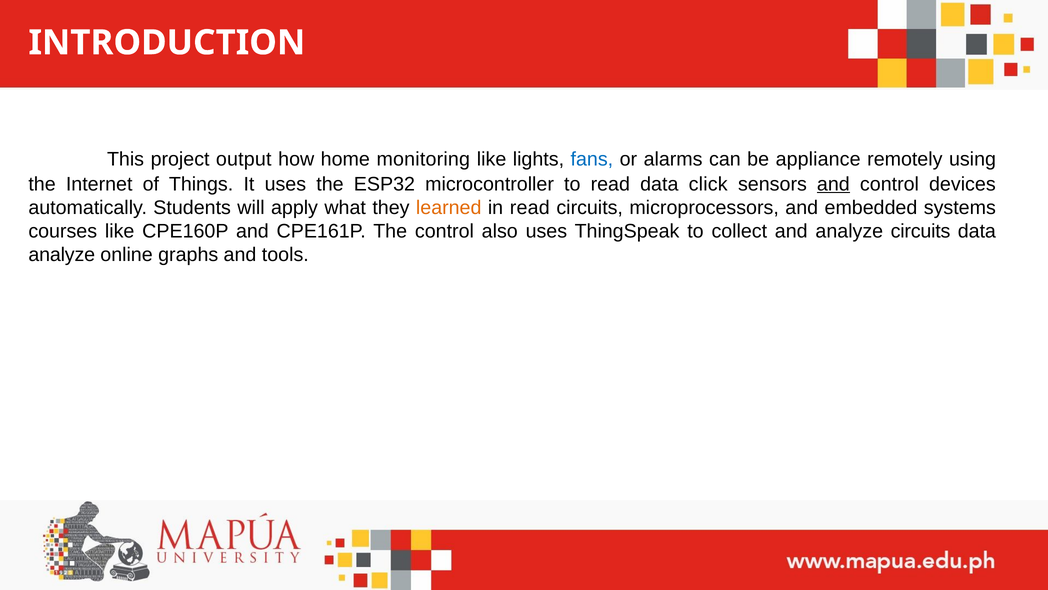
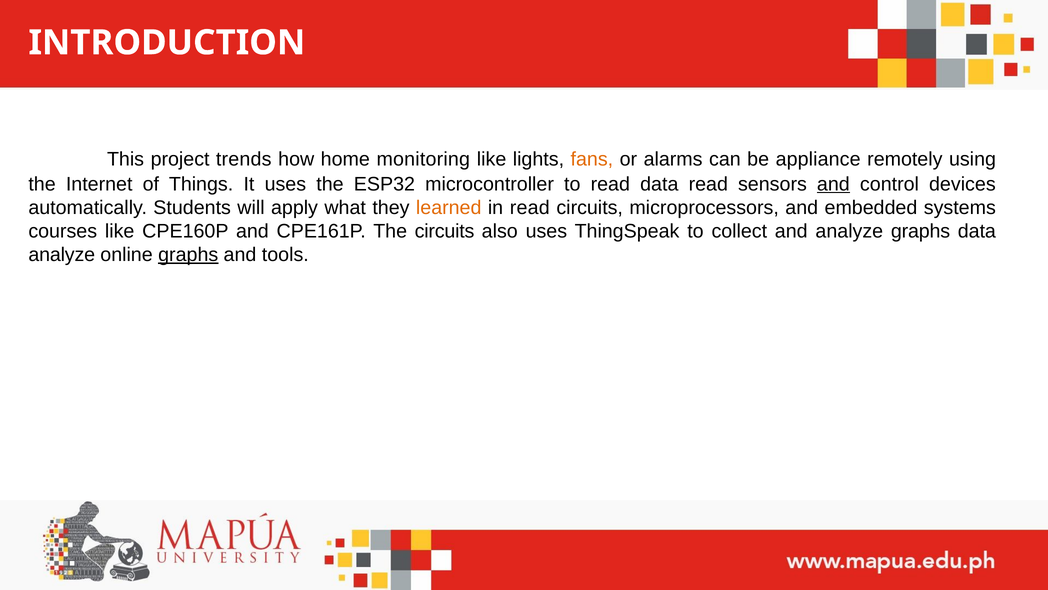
output: output -> trends (244, 159)
fans colour: blue -> orange (592, 159)
data click: click -> read (708, 184)
The control: control -> circuits (445, 231)
analyze circuits: circuits -> graphs (921, 231)
graphs underline: none -> present (188, 255)
